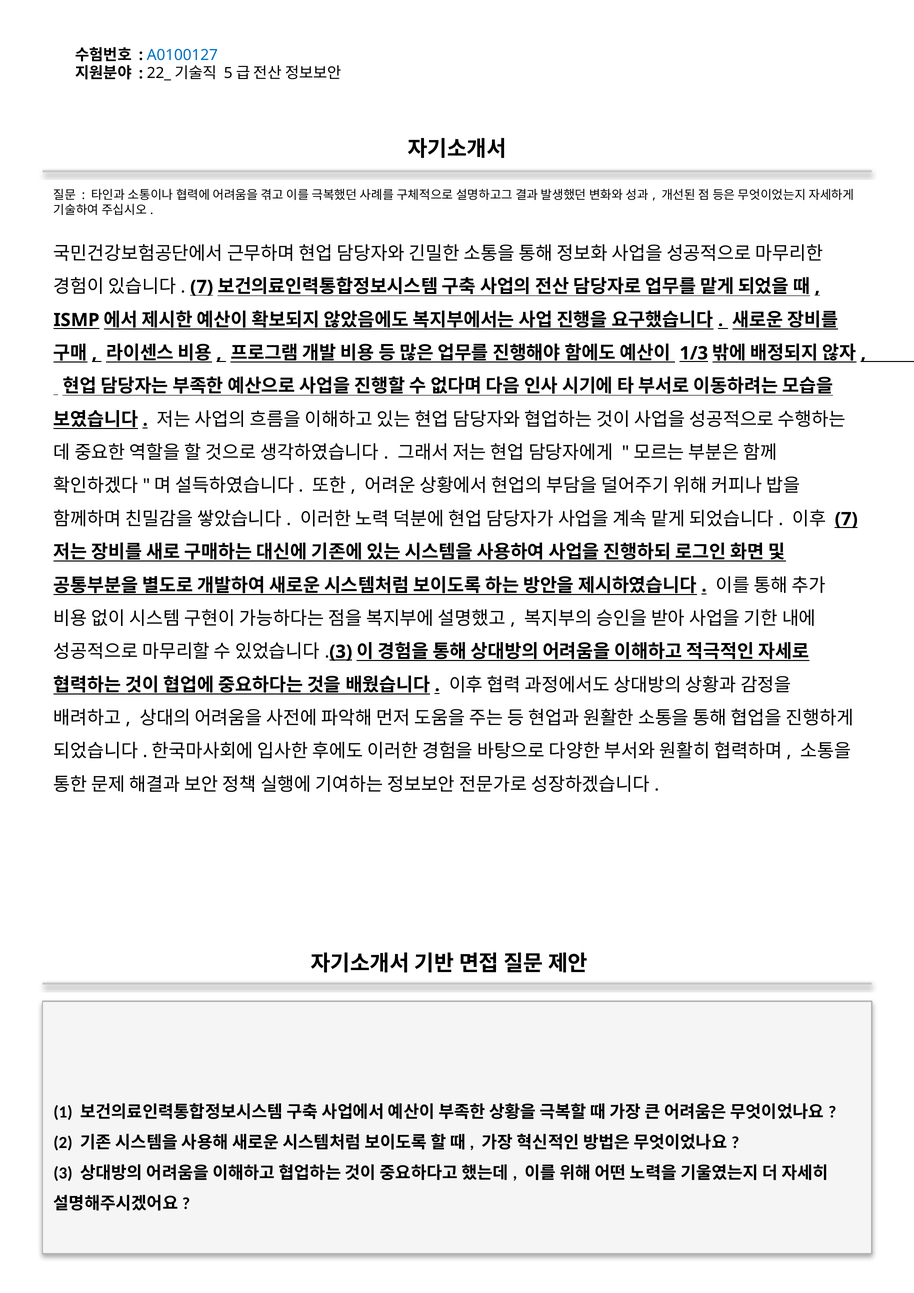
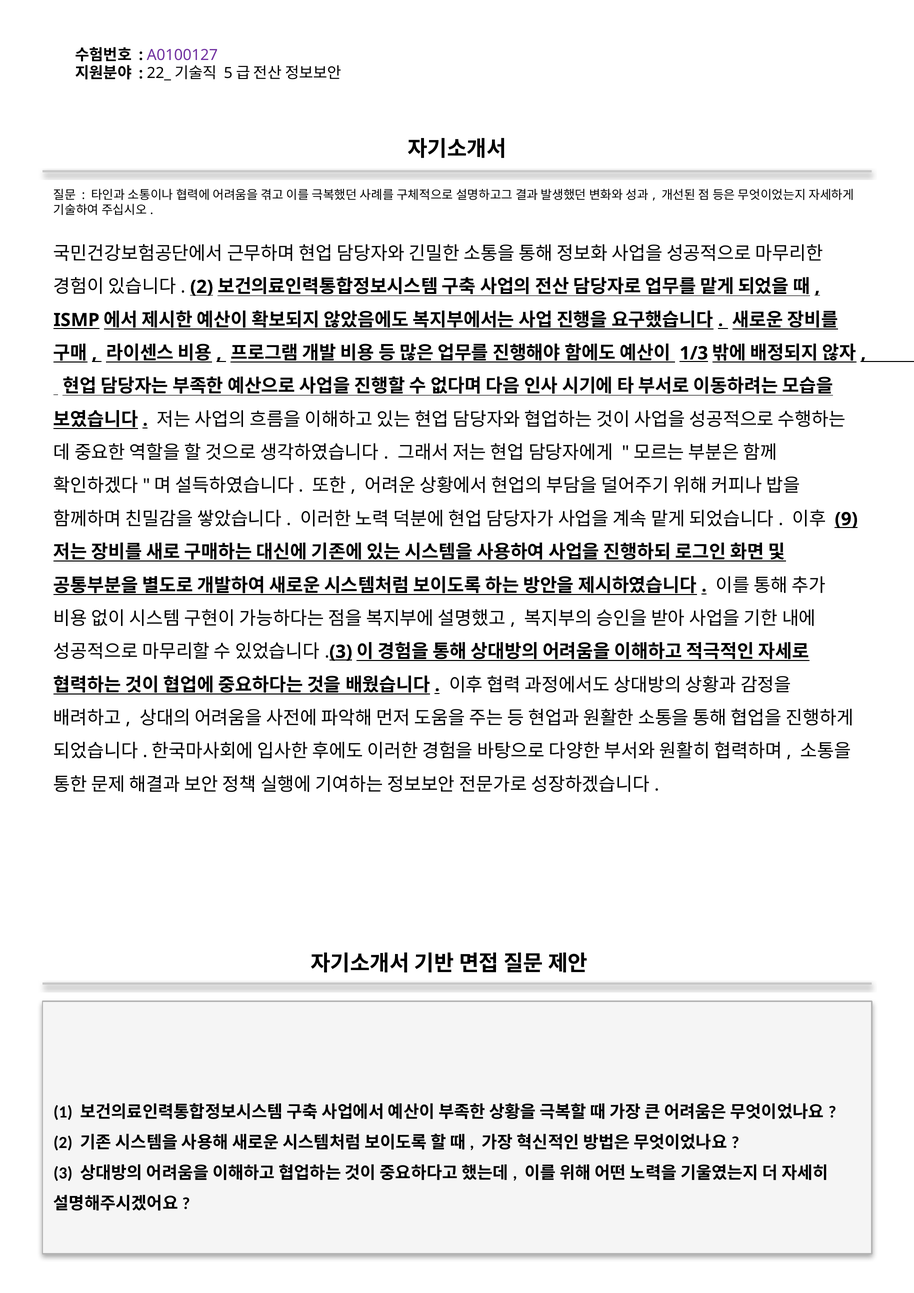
A0100127 colour: blue -> purple (182, 55)
7: 7 -> 2 (202, 287)
7: 7 -> 9 (846, 519)
